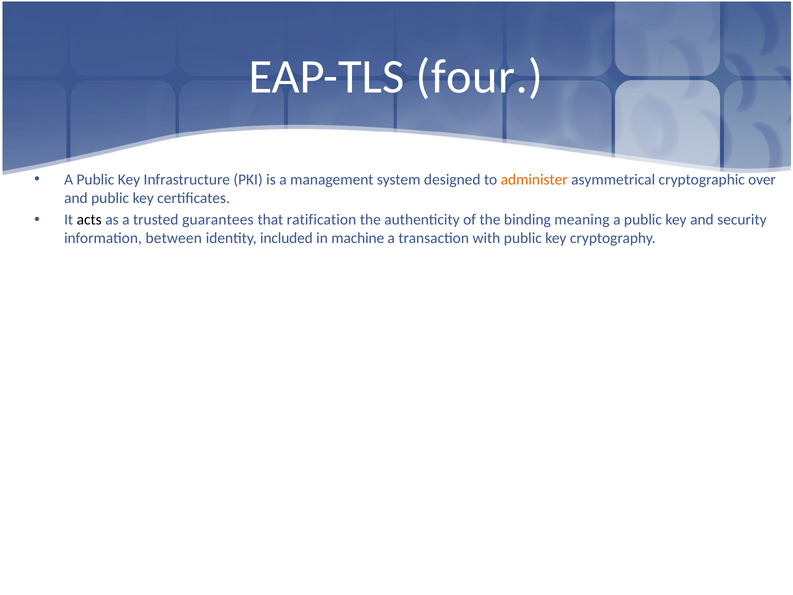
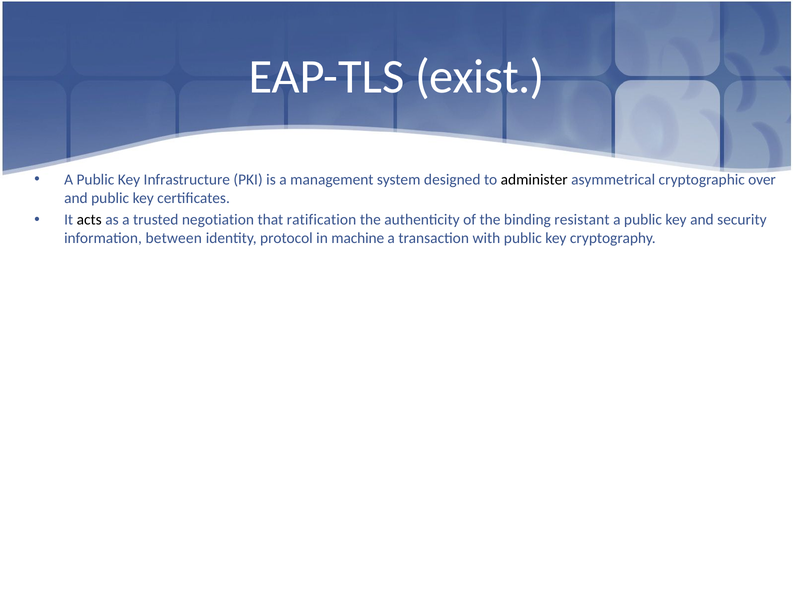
four: four -> exist (480, 77)
administer colour: orange -> black (534, 180)
guarantees: guarantees -> negotiation (218, 220)
meaning: meaning -> resistant (582, 220)
included: included -> protocol (286, 238)
